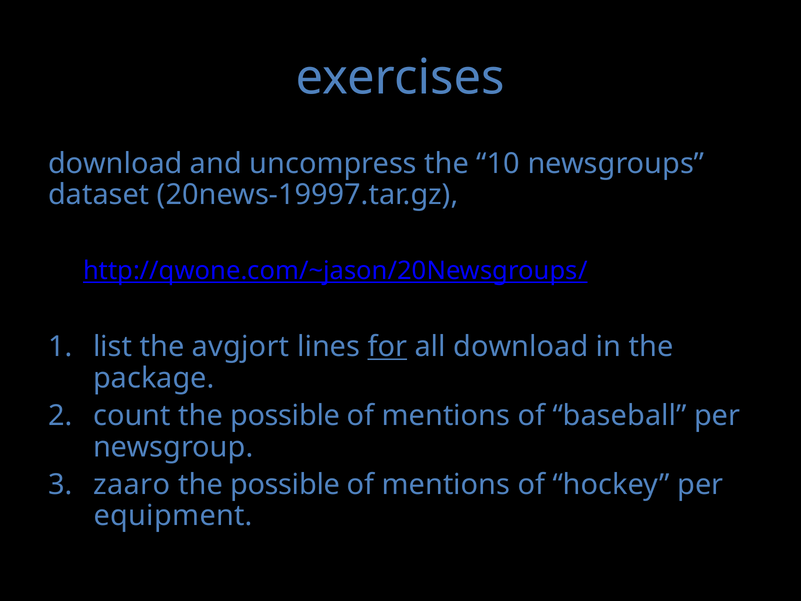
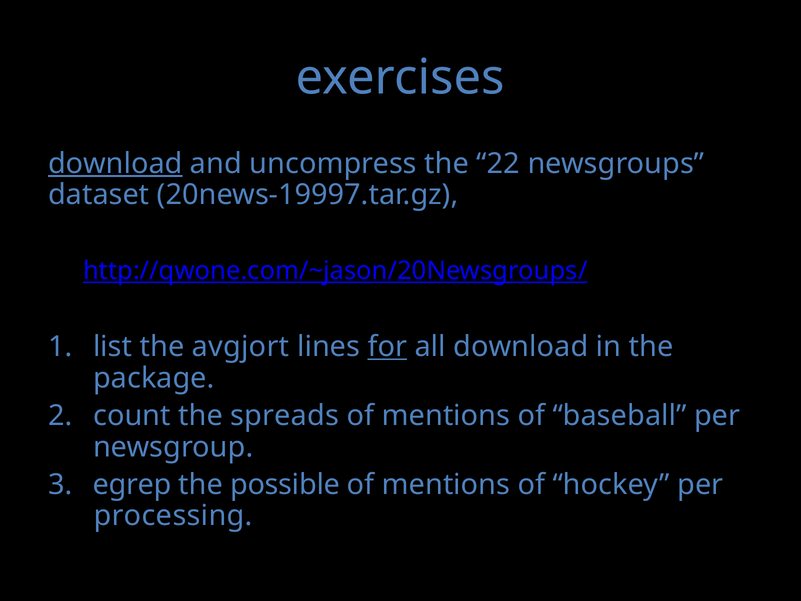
download underline: none -> present (115, 164)
10: 10 -> 22 (498, 164)
count the possible: possible -> spreads (285, 416)
zaaro: zaaro -> egrep (132, 484)
equipment: equipment -> processing (173, 516)
